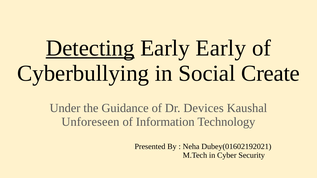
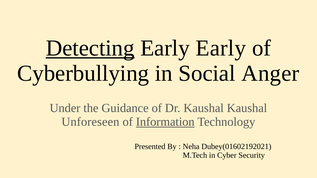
Create: Create -> Anger (270, 73)
Dr Devices: Devices -> Kaushal (204, 108)
Information underline: none -> present (165, 122)
